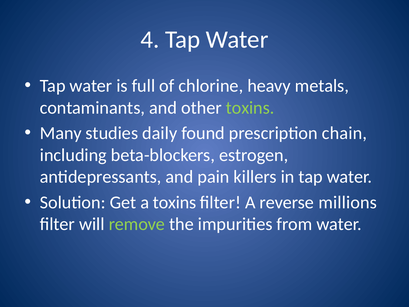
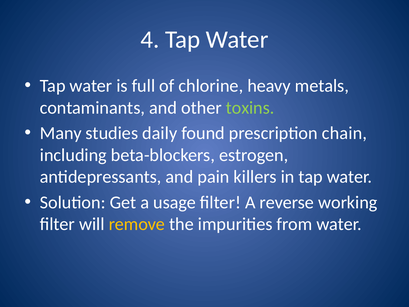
a toxins: toxins -> usage (175, 202)
millions: millions -> working (348, 202)
remove colour: light green -> yellow (137, 224)
